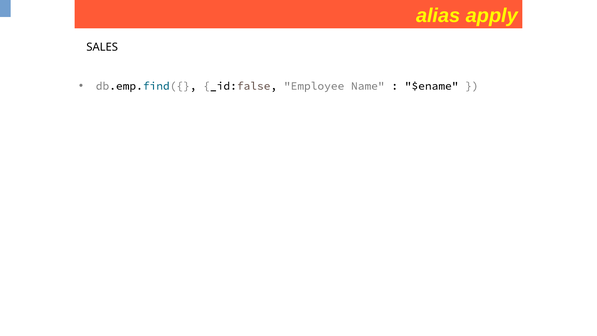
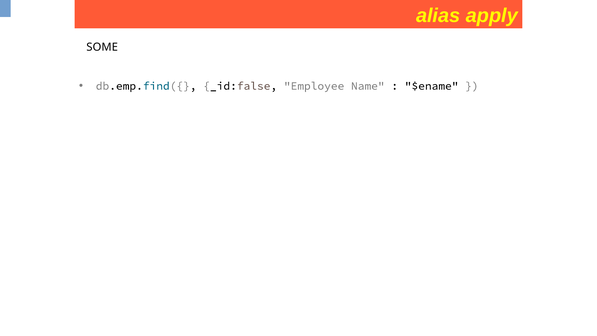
SALES: SALES -> SOME (102, 47)
